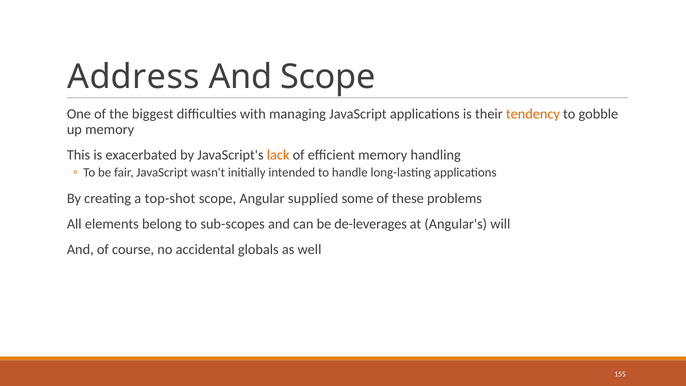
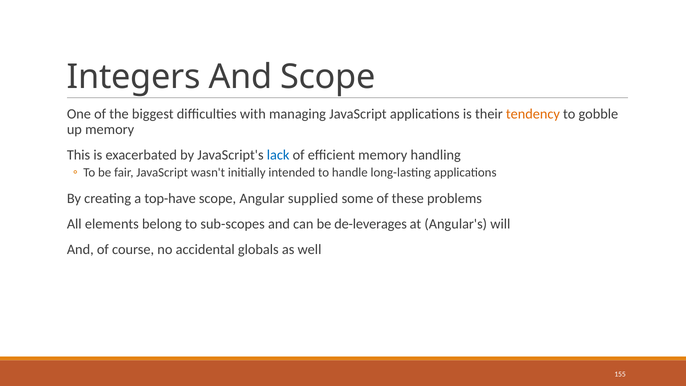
Address: Address -> Integers (134, 77)
lack colour: orange -> blue (278, 155)
top-shot: top-shot -> top-have (170, 199)
